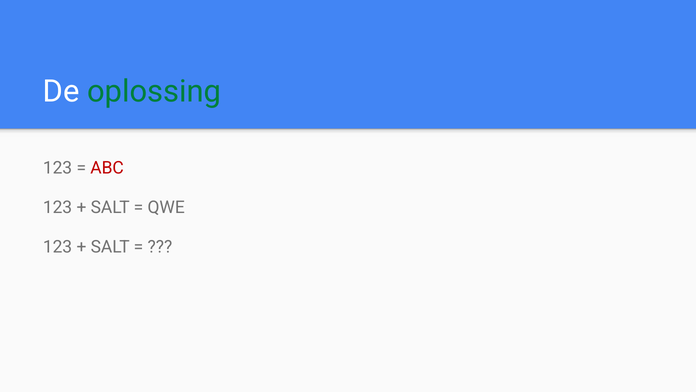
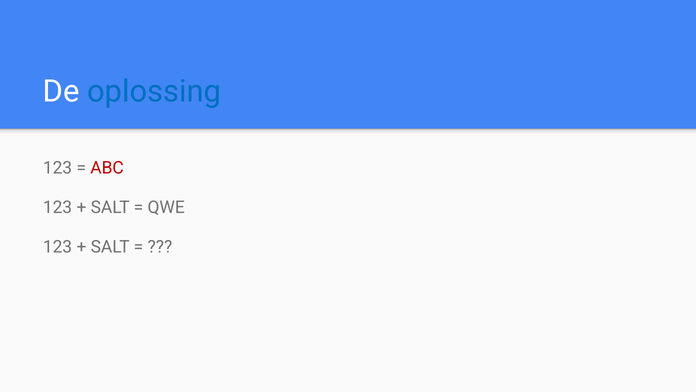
oplossing colour: green -> blue (154, 91)
